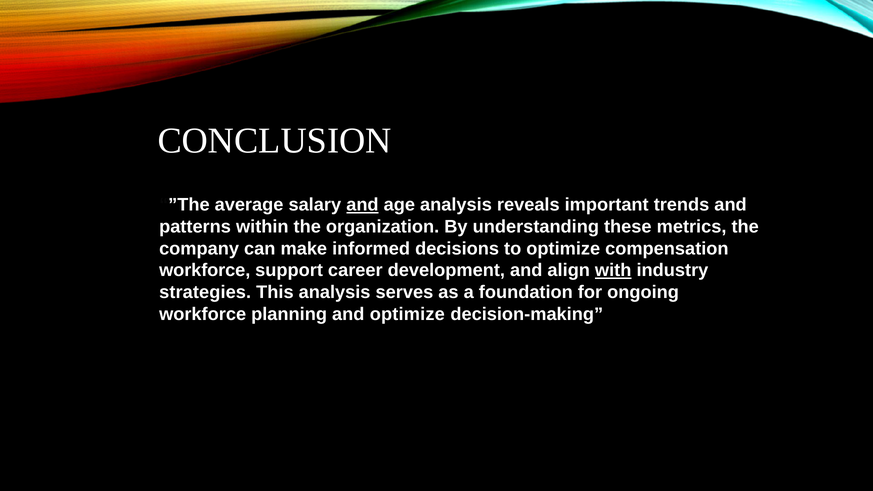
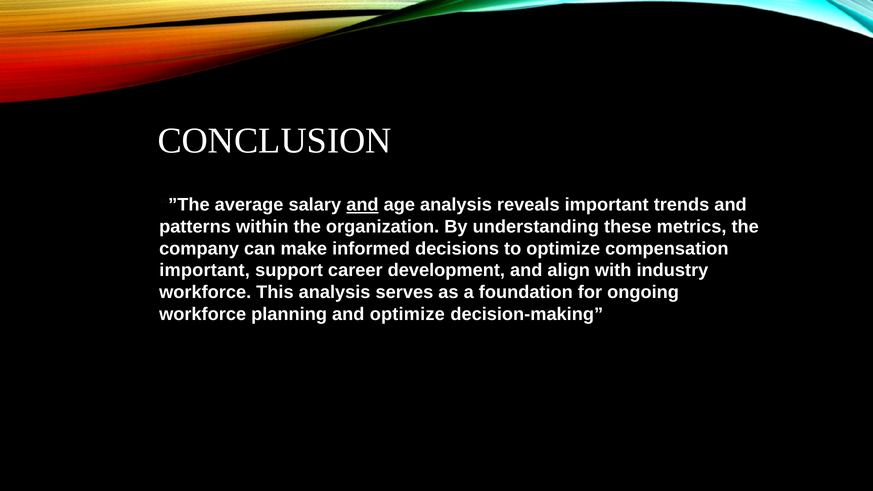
workforce: workforce -> important (205, 270)
with underline: present -> none (613, 270)
strategies: strategies -> workforce (205, 292)
